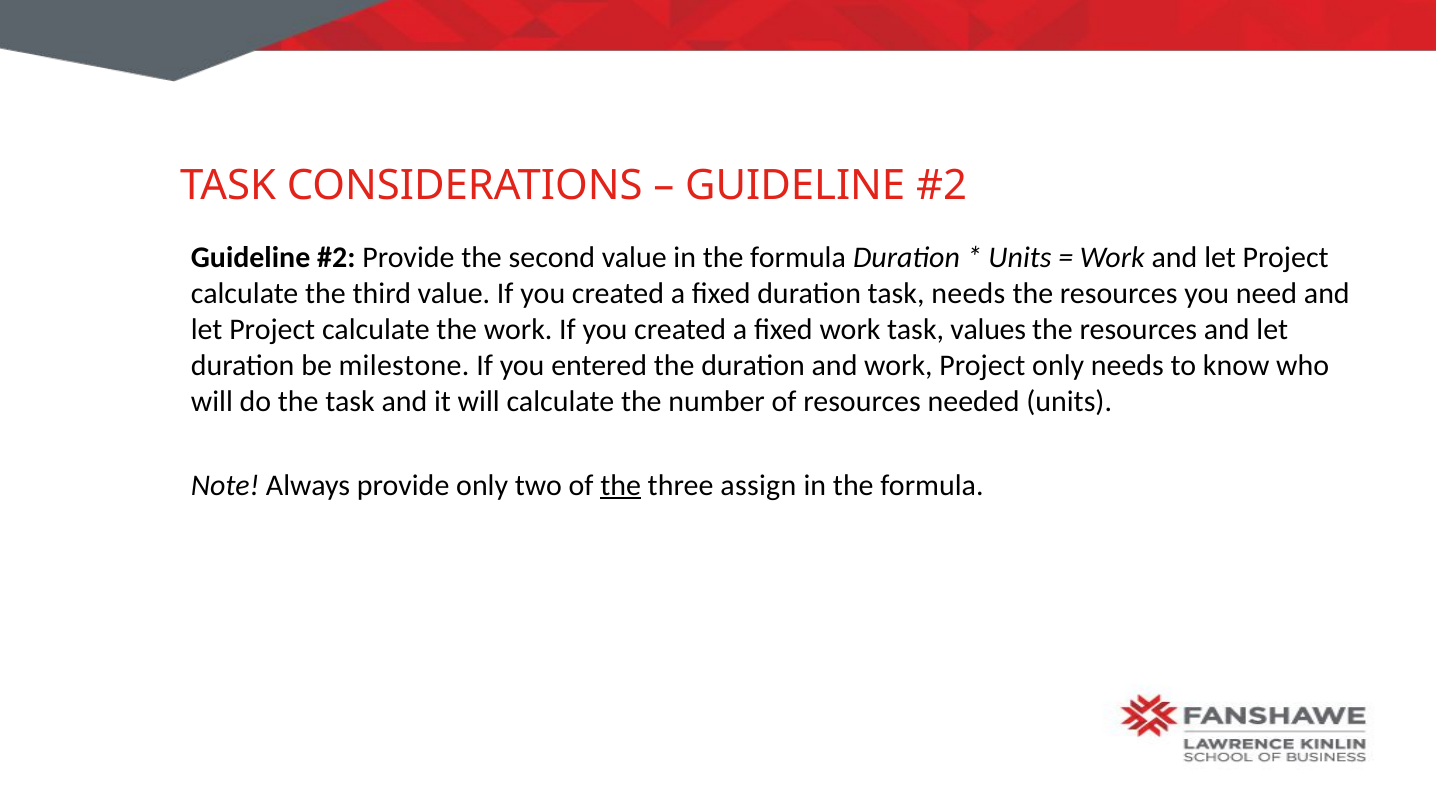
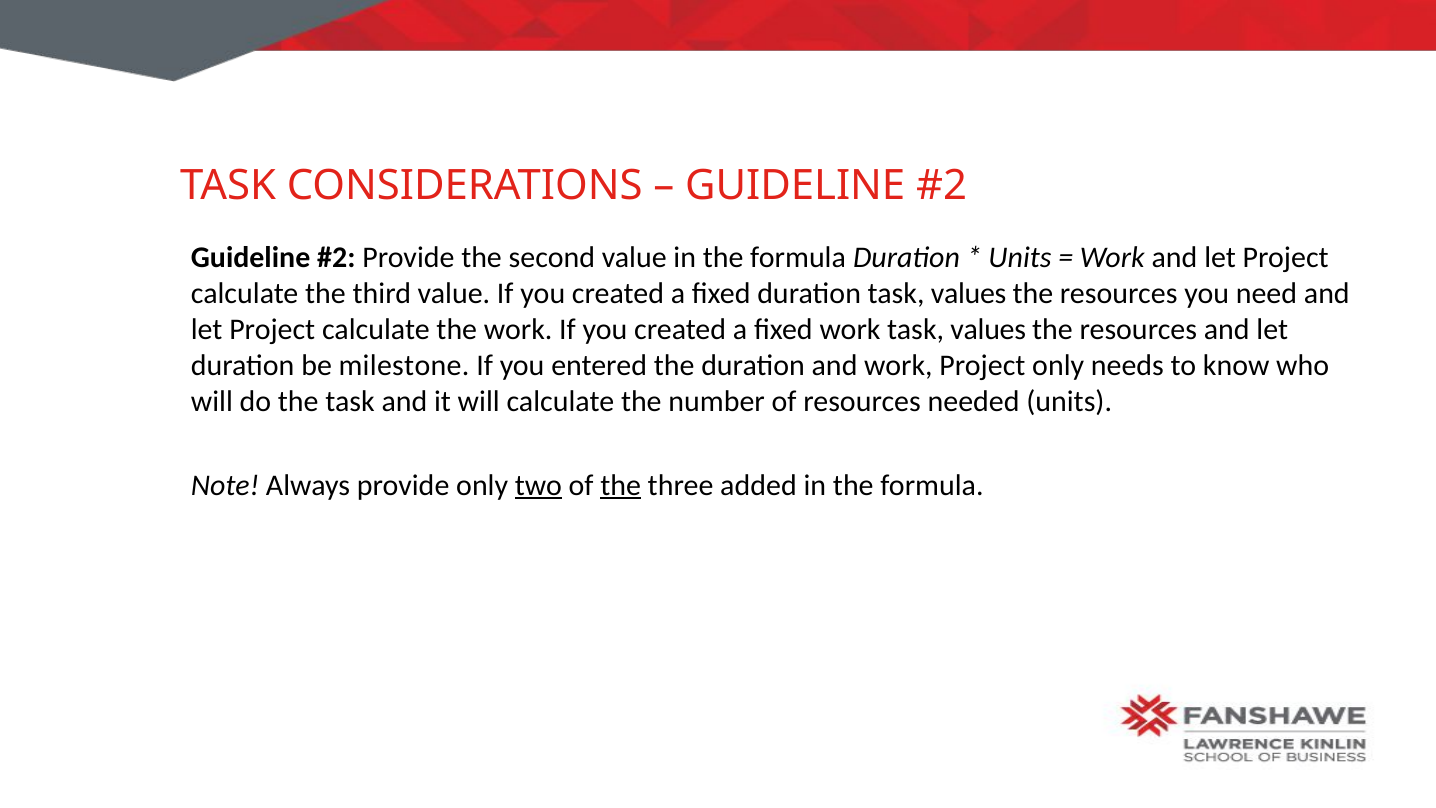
duration task needs: needs -> values (969, 294)
two underline: none -> present (538, 485)
assign: assign -> added (758, 485)
